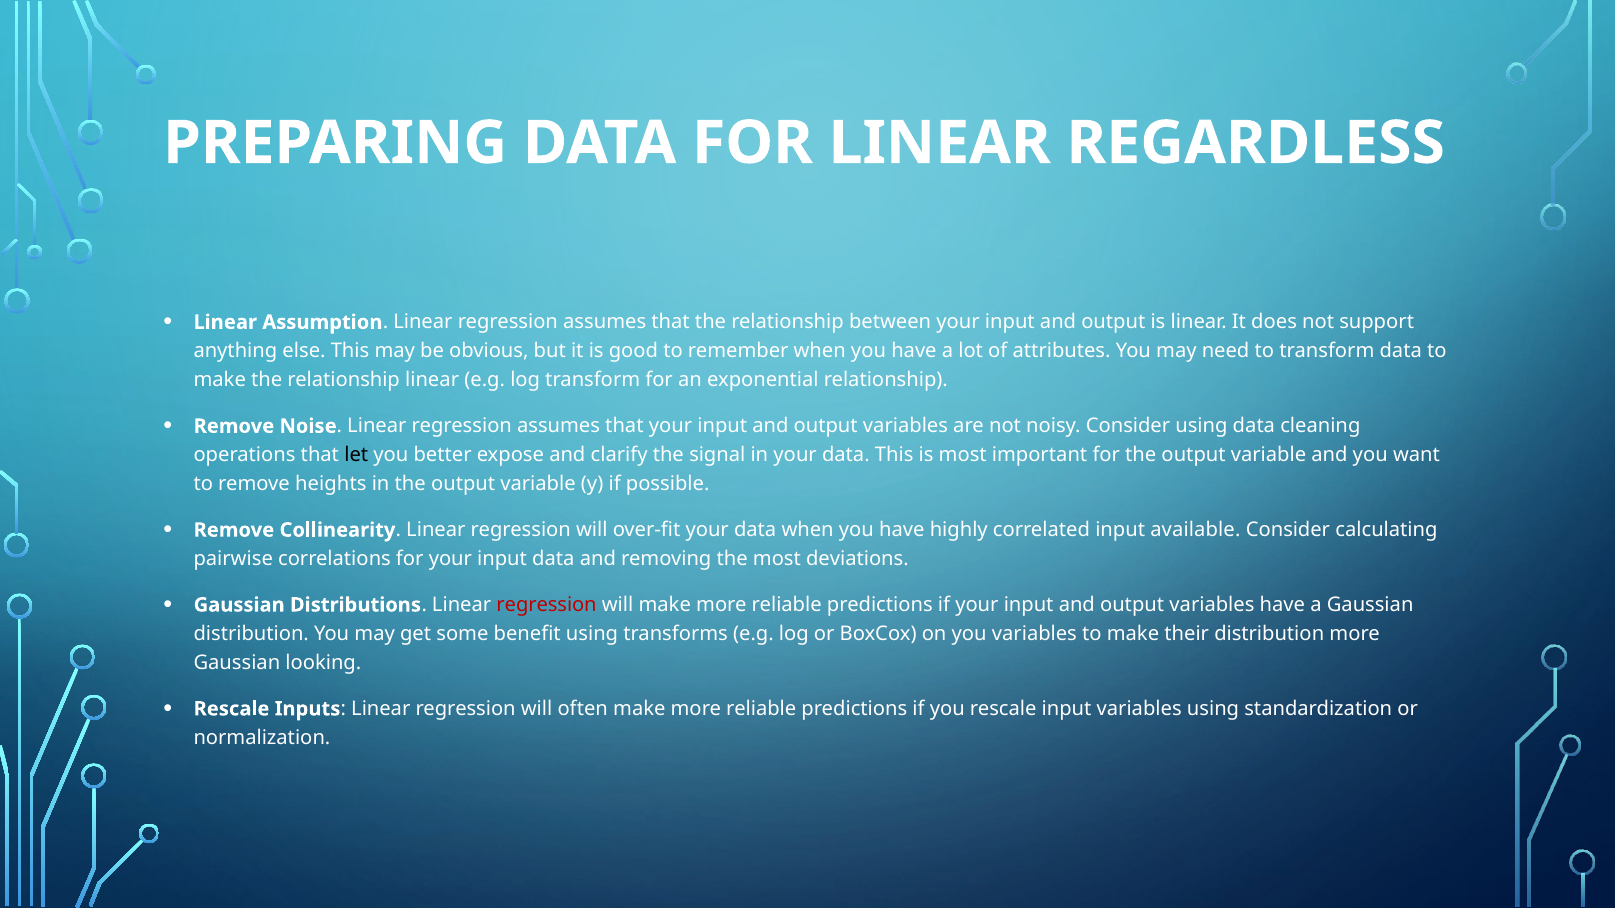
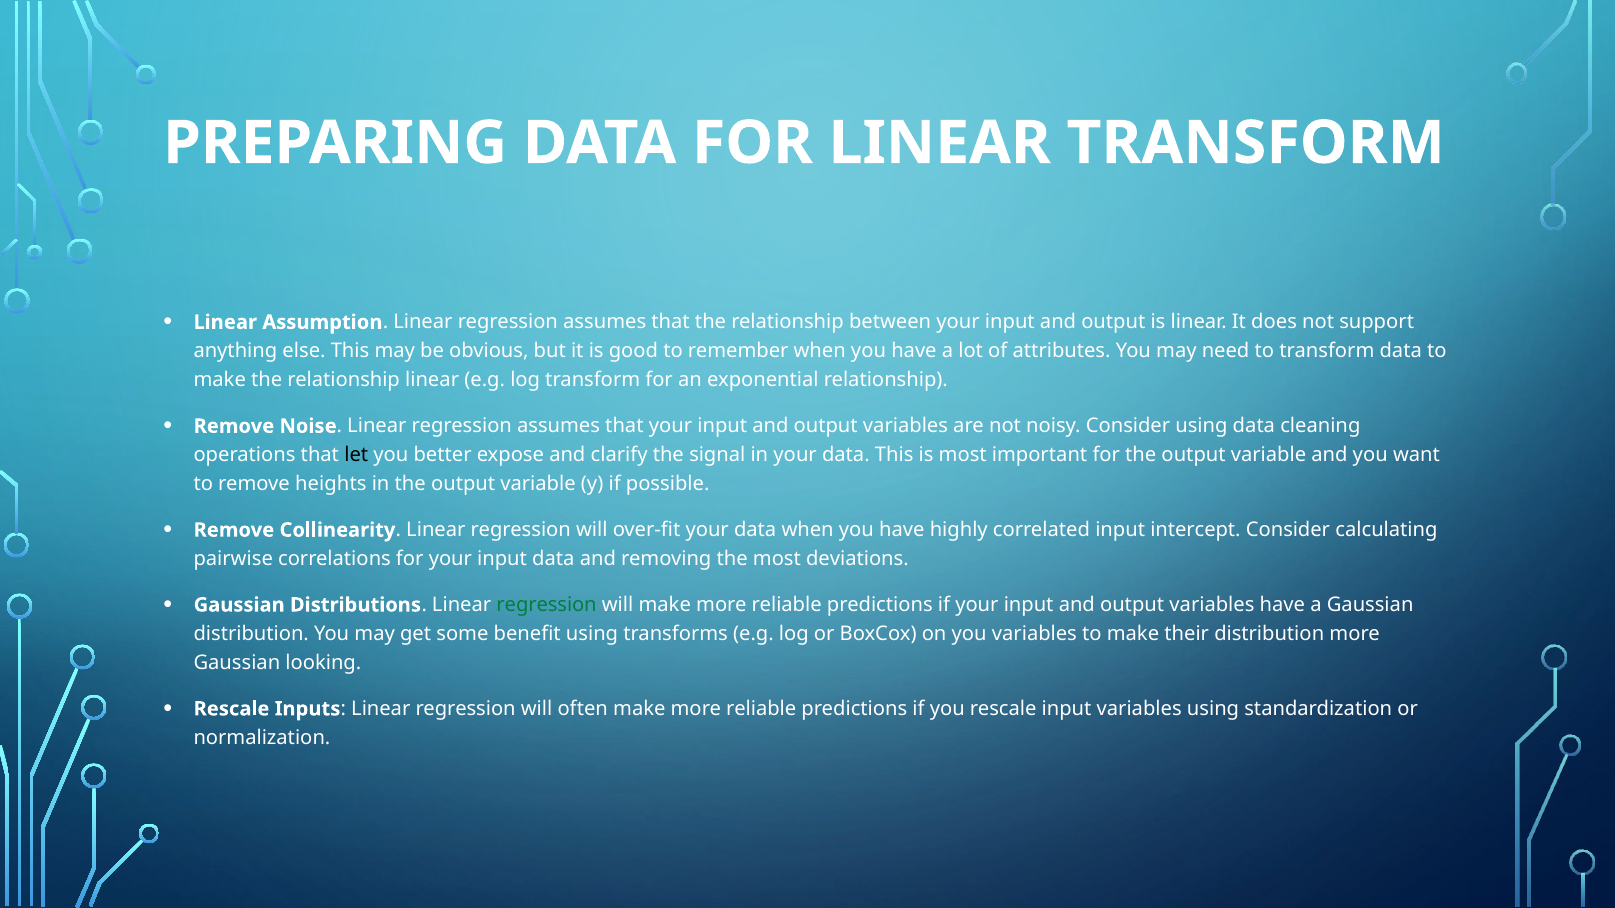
LINEAR REGARDLESS: REGARDLESS -> TRANSFORM (1256, 143)
available: available -> intercept (1195, 530)
regression colour: red -> green (547, 605)
